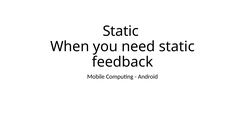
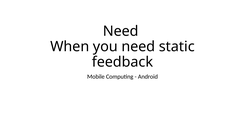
Static: Static -> Need (121, 31)
